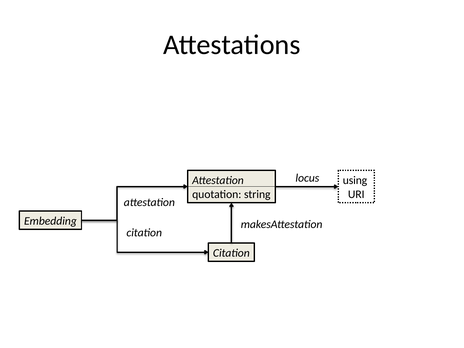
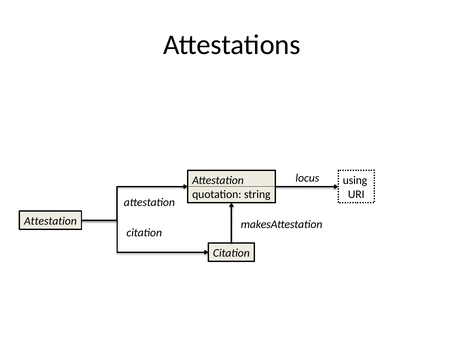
Embedding: Embedding -> Attestation (50, 221)
